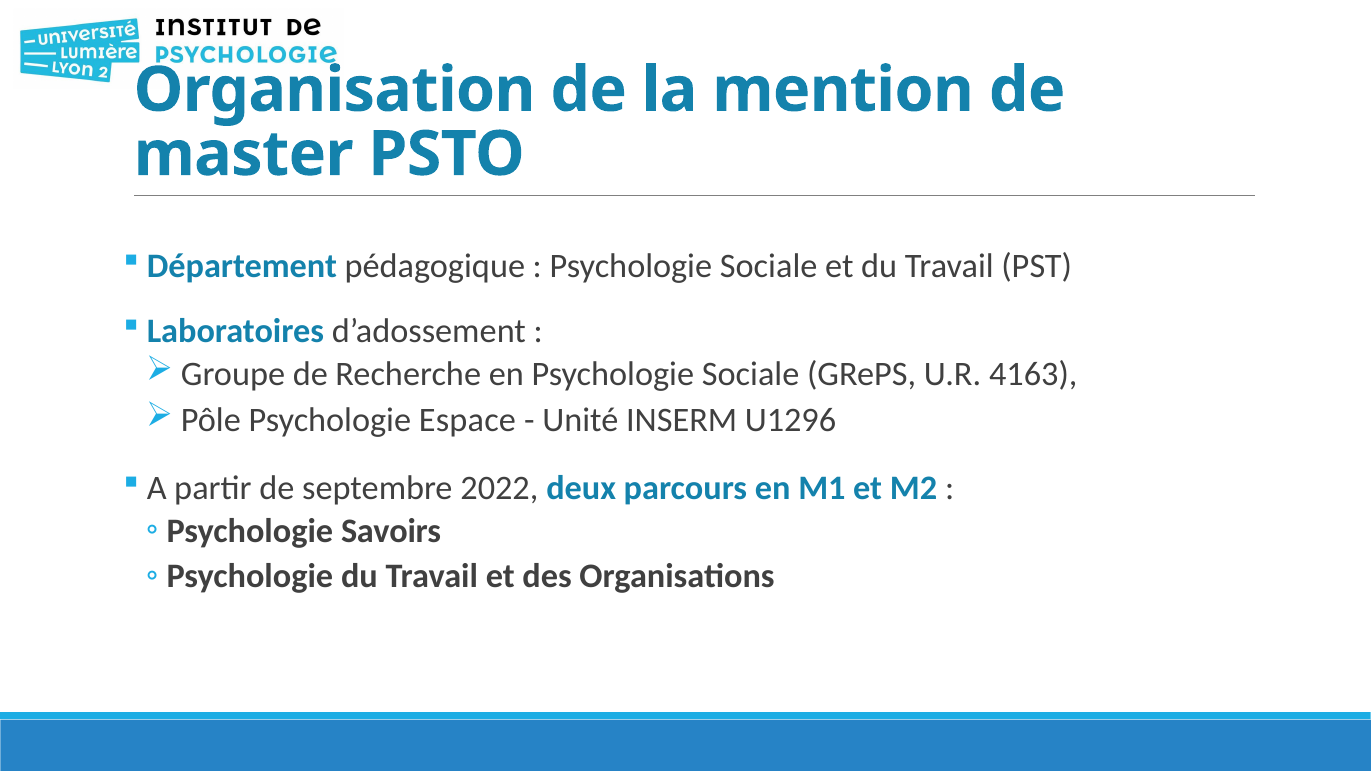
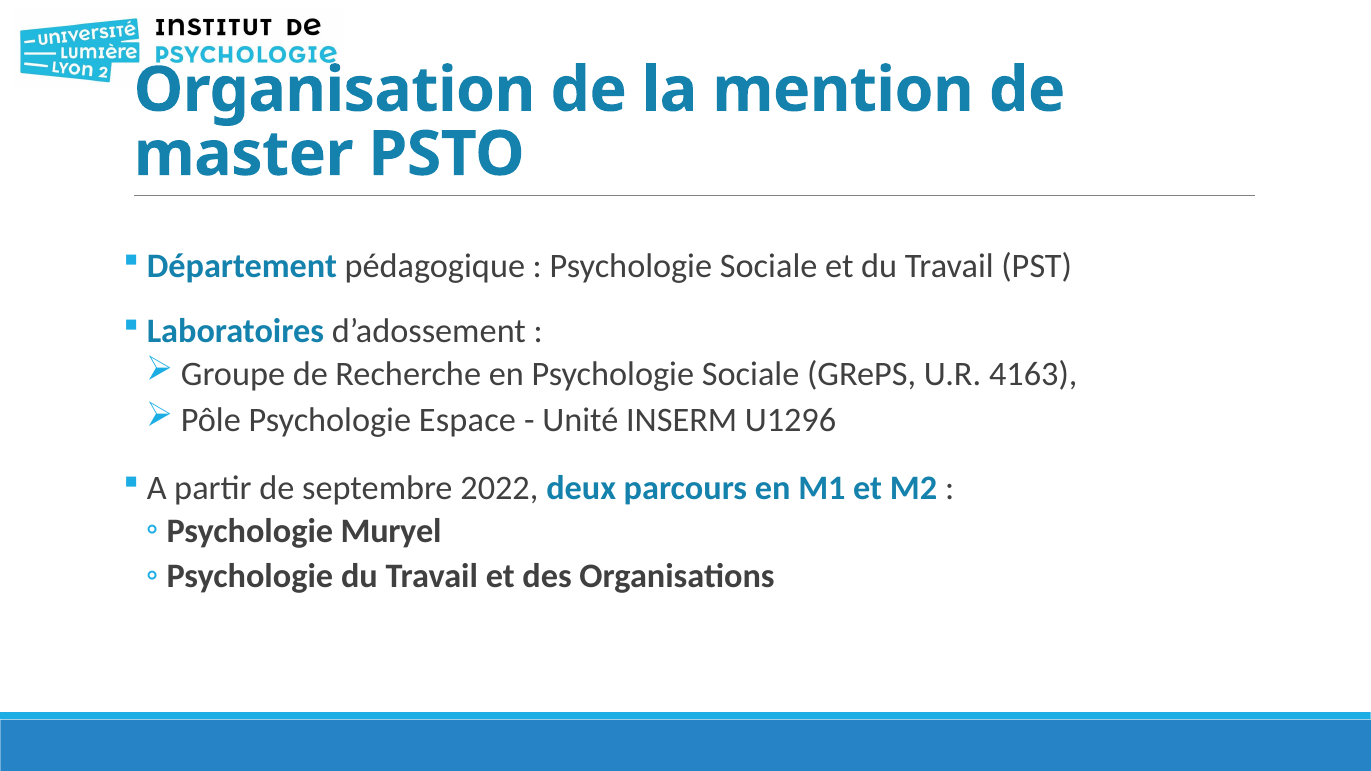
Savoirs: Savoirs -> Muryel (391, 531)
